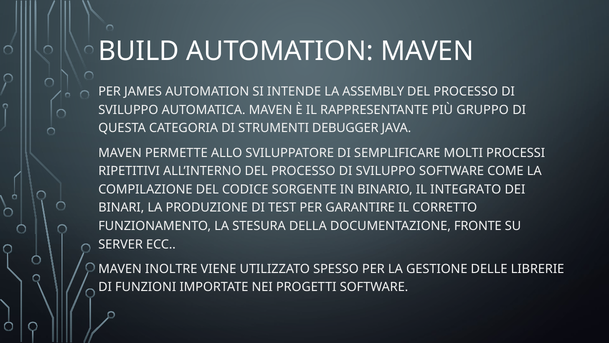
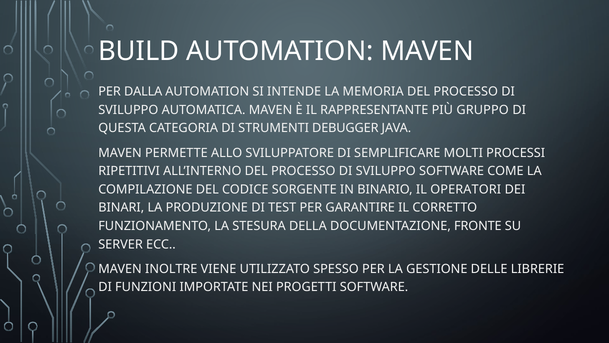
JAMES: JAMES -> DALLA (143, 92)
ASSEMBLY: ASSEMBLY -> MEMORIA (373, 92)
INTEGRATO: INTEGRATO -> OPERATORI (466, 189)
